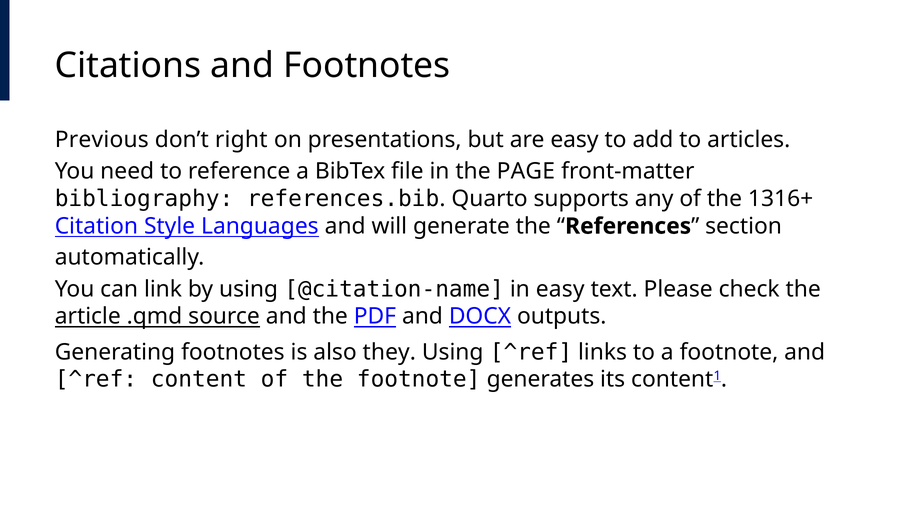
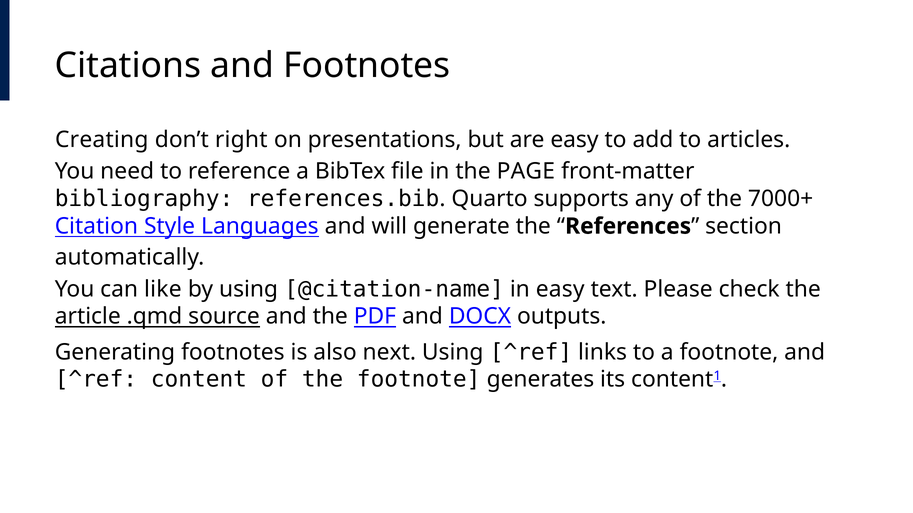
Previous: Previous -> Creating (102, 140)
1316+: 1316+ -> 7000+ (781, 199)
link: link -> like (163, 289)
they: they -> next (389, 352)
